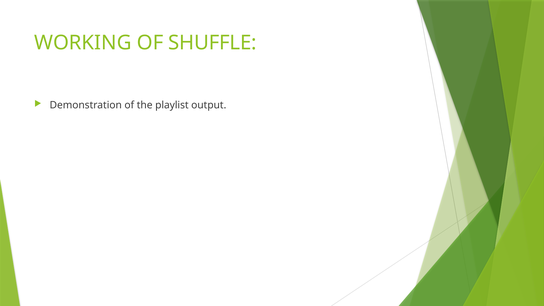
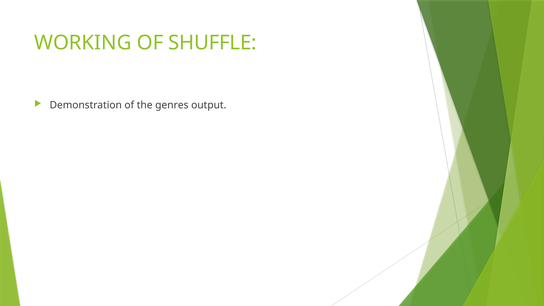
playlist: playlist -> genres (172, 105)
